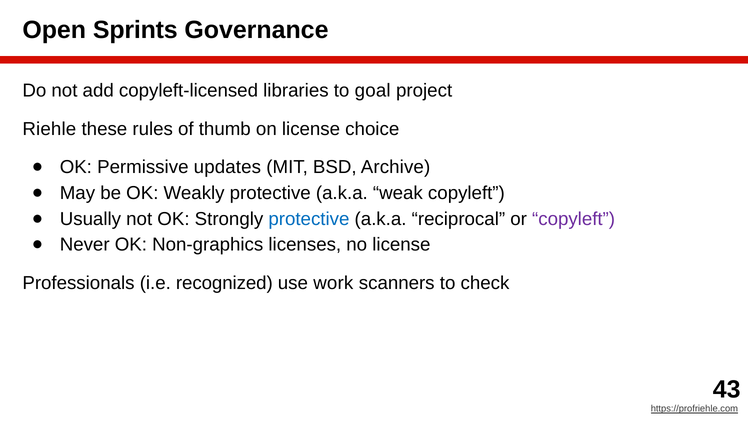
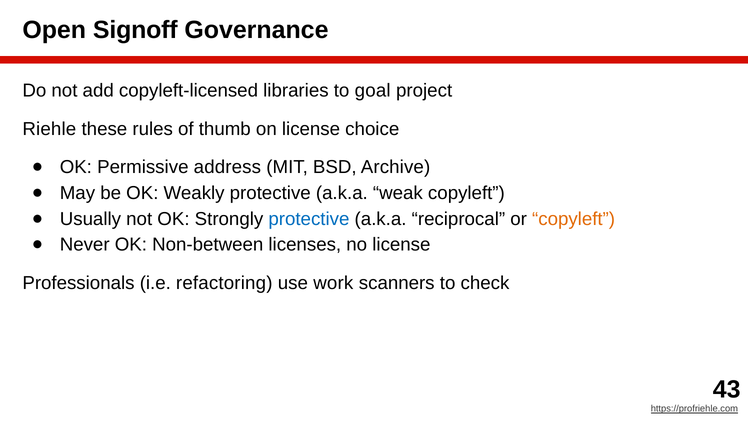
Sprints: Sprints -> Signoff (135, 30)
updates: updates -> address (227, 167)
copyleft colour: purple -> orange (574, 219)
Non-graphics: Non-graphics -> Non-between (208, 245)
recognized: recognized -> refactoring (224, 283)
